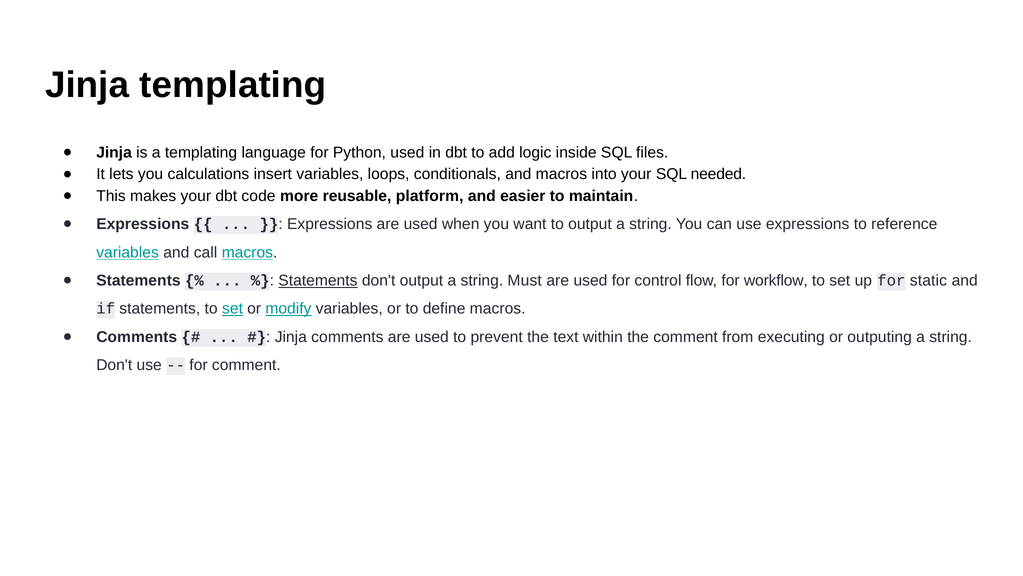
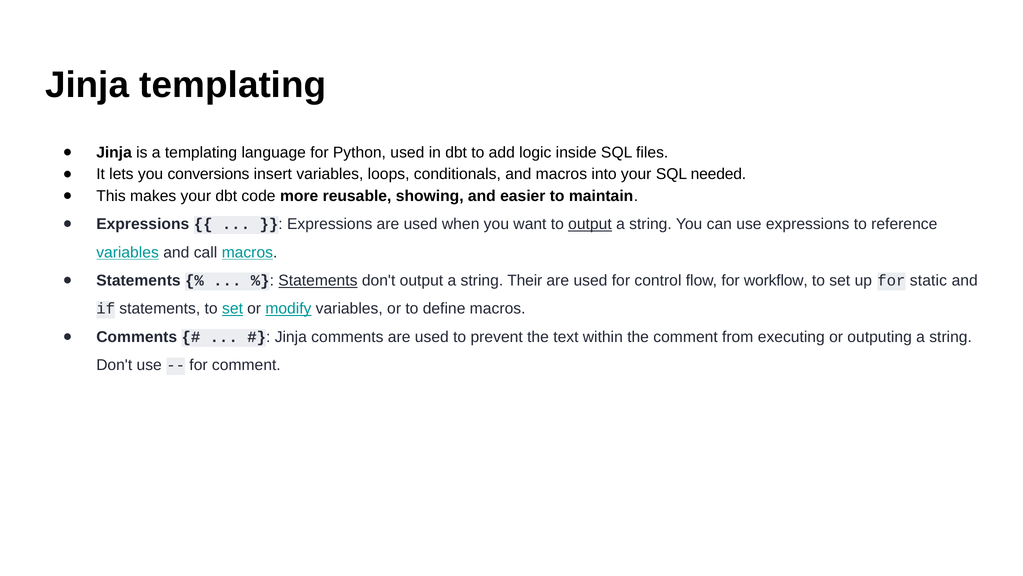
calculations: calculations -> conversions (208, 174)
platform: platform -> showing (430, 196)
output underline: none -> present (590, 224)
Must: Must -> Their (525, 280)
